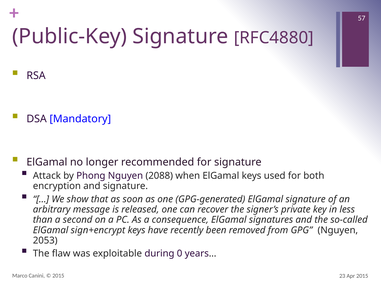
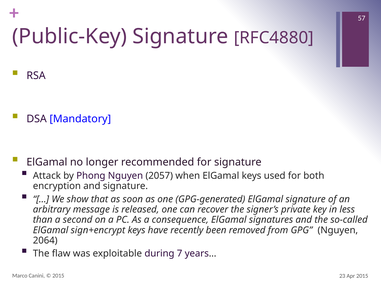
2088: 2088 -> 2057 (159, 176)
2053: 2053 -> 2064 (45, 240)
0: 0 -> 7 (180, 253)
